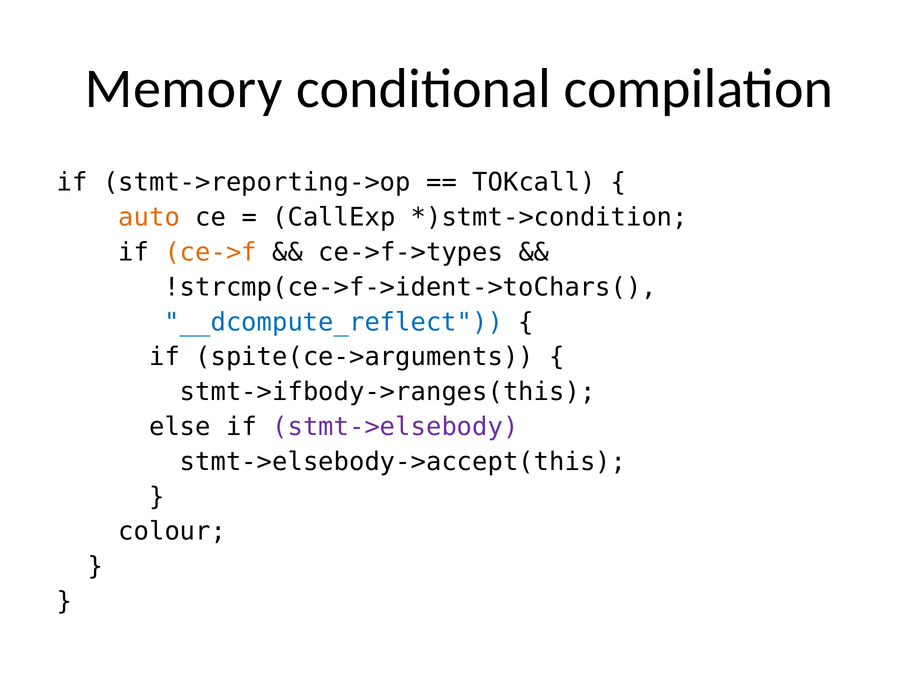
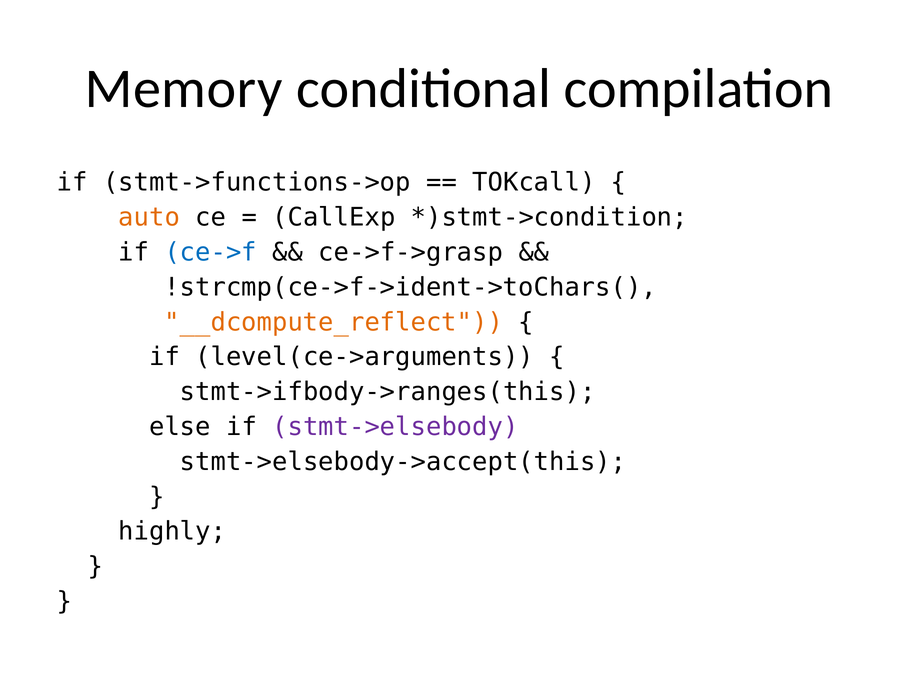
stmt->reporting->op: stmt->reporting->op -> stmt->functions->op (257, 182)
ce->f colour: orange -> blue (211, 252)
ce->f->types: ce->f->types -> ce->f->grasp (411, 252)
__dcompute_reflect colour: blue -> orange (334, 322)
spite(ce->arguments: spite(ce->arguments -> level(ce->arguments (365, 357)
colour: colour -> highly (172, 531)
